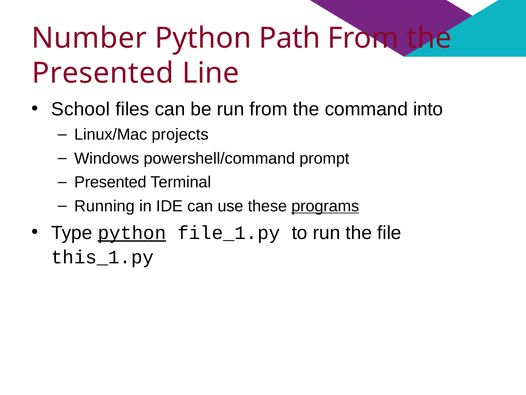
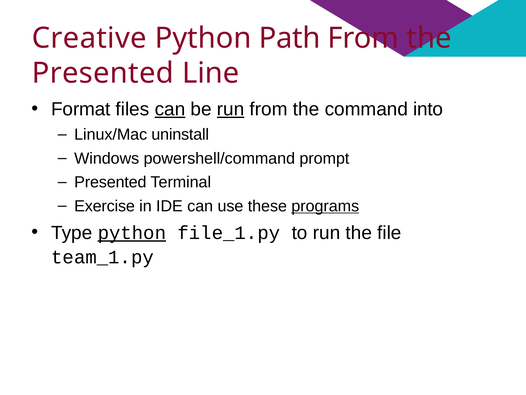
Number: Number -> Creative (89, 38)
School: School -> Format (81, 109)
can underline: none -> present (170, 109)
run underline: none -> present (231, 109)
projects: projects -> uninstall (180, 134)
Running: Running -> Exercise (105, 206)
this_1.py: this_1.py -> team_1.py (103, 257)
